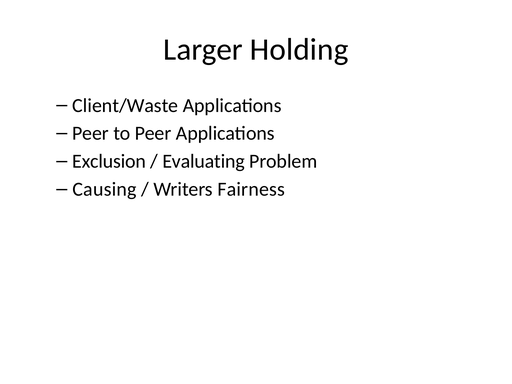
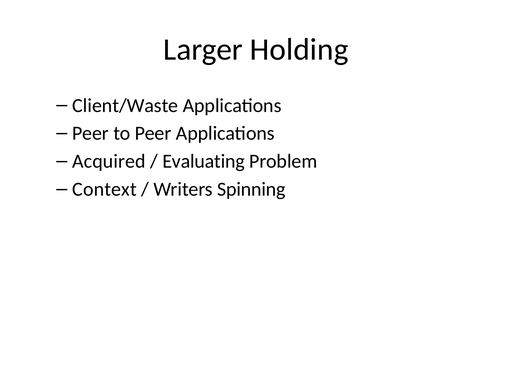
Exclusion: Exclusion -> Acquired (109, 161)
Causing: Causing -> Context (104, 189)
Fairness: Fairness -> Spinning (251, 189)
